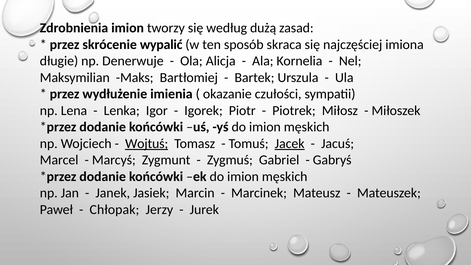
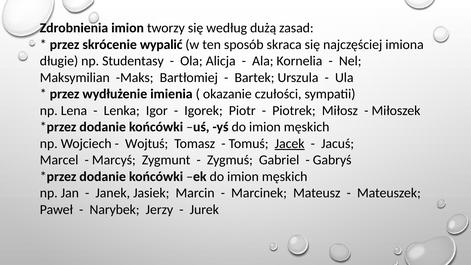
Denerwuje: Denerwuje -> Studentasy (133, 61)
Wojtuś underline: present -> none (147, 144)
Chłopak: Chłopak -> Narybek (115, 210)
